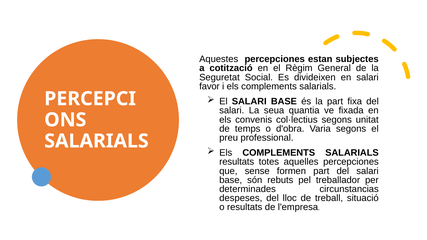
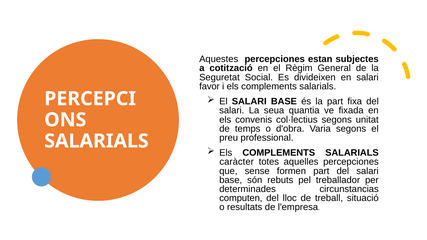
resultats: resultats -> caràcter (237, 162)
despeses: despeses -> computen (241, 198)
